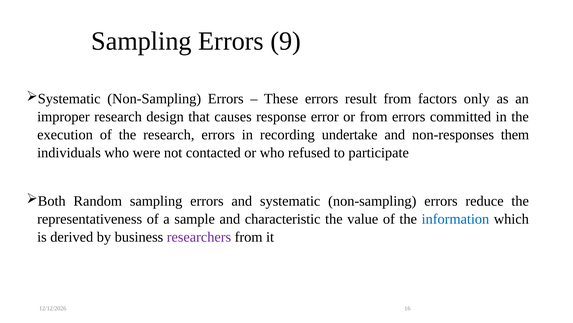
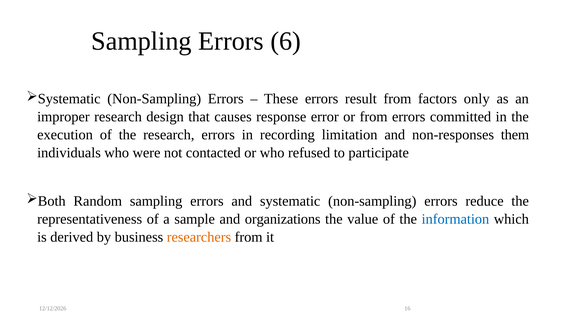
9: 9 -> 6 (286, 41)
undertake: undertake -> limitation (350, 134)
characteristic: characteristic -> organizations (283, 219)
researchers colour: purple -> orange (199, 237)
